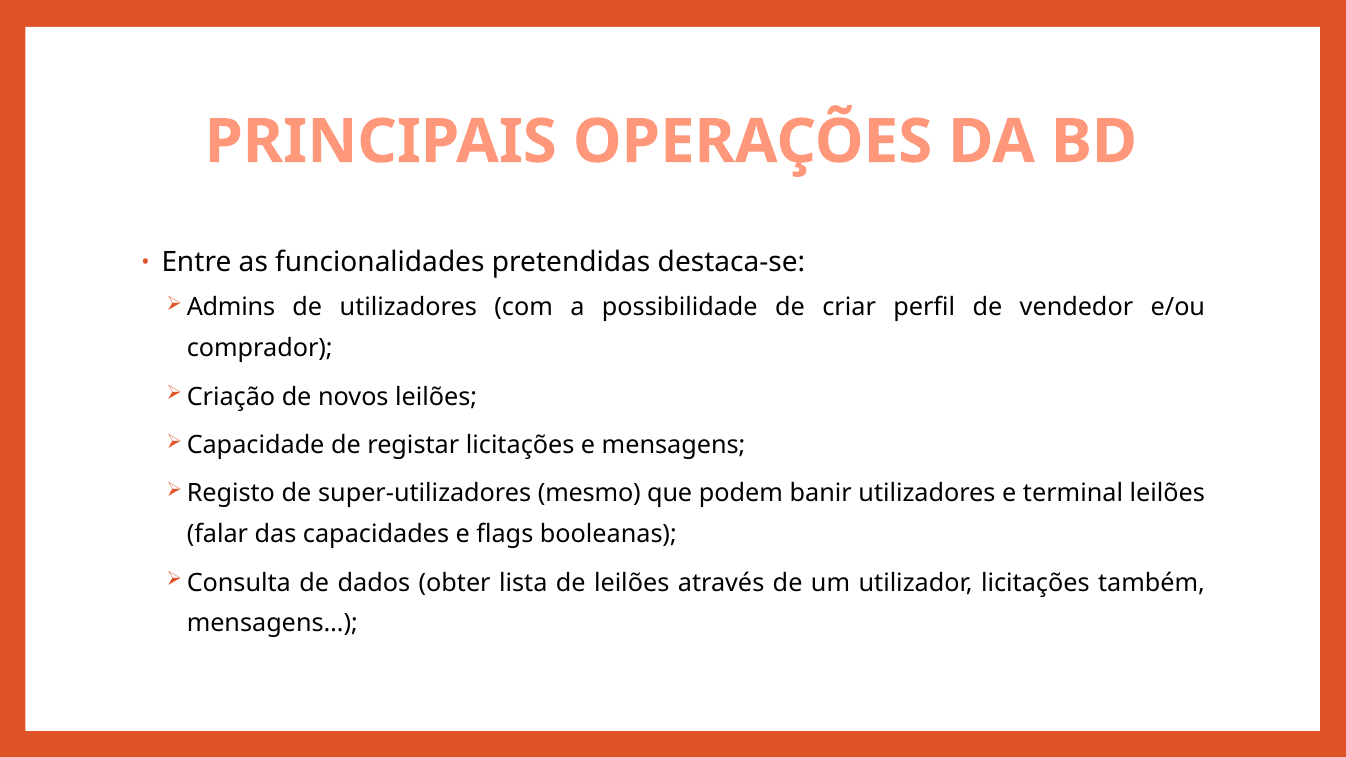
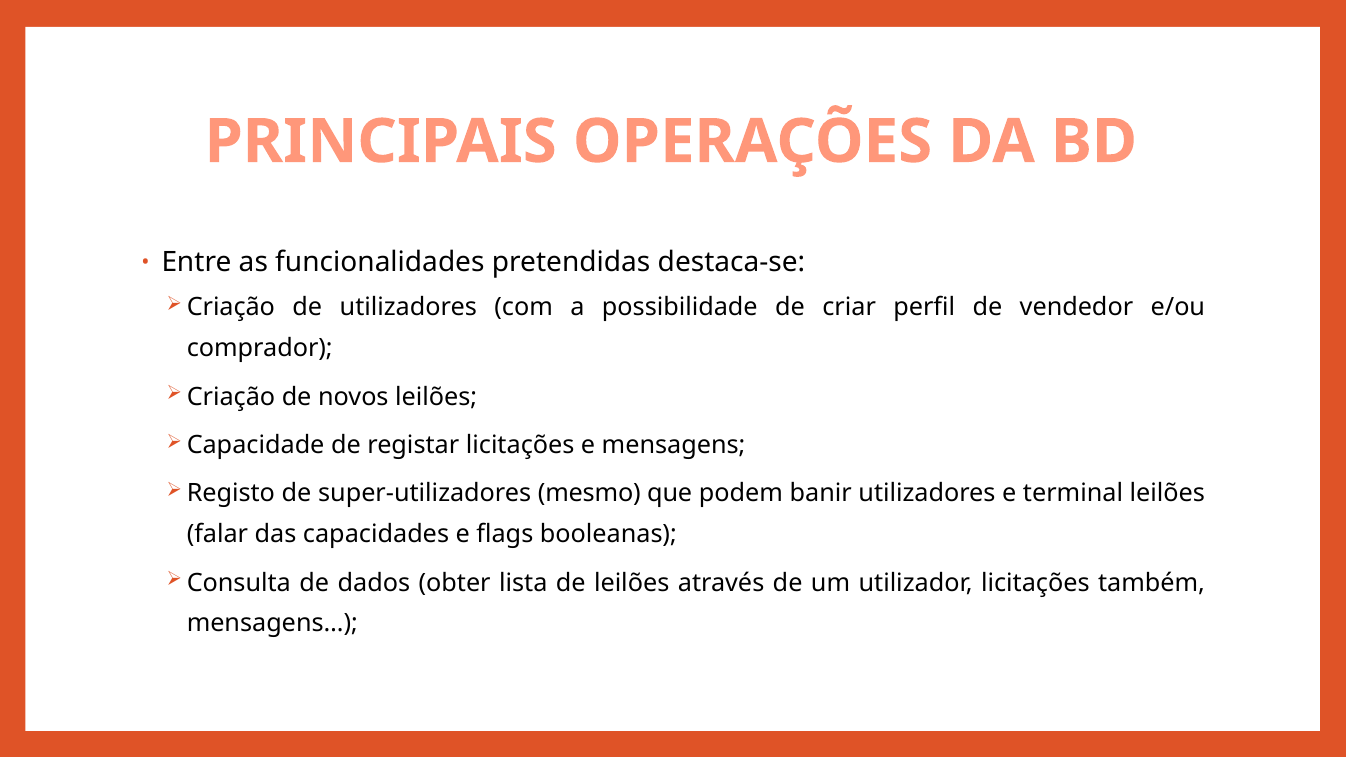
Admins: Admins -> Criação (231, 308)
